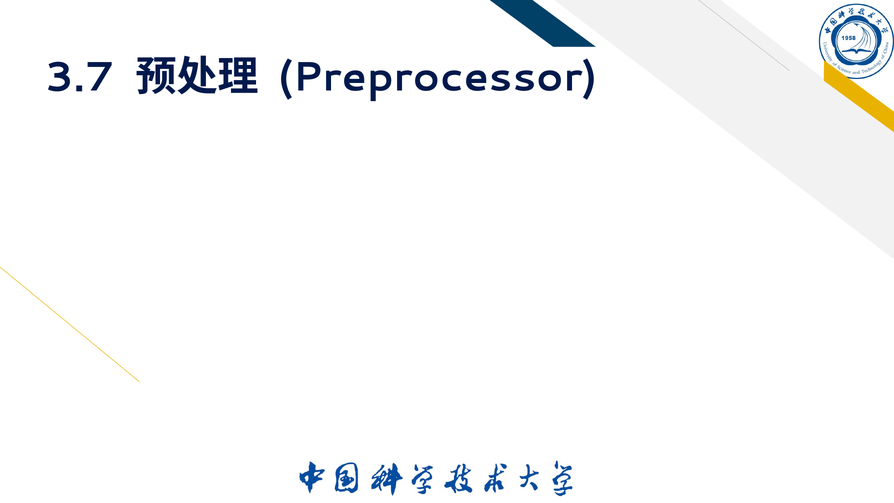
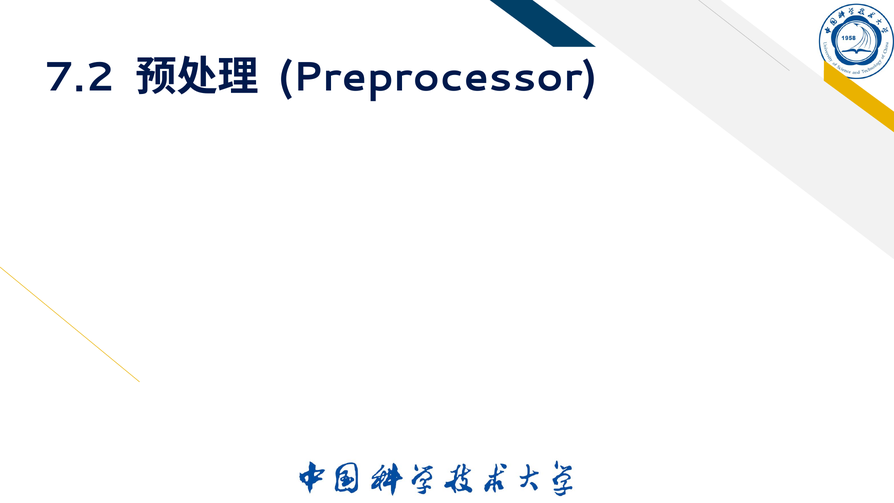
3.7: 3.7 -> 7.2 (80, 77)
